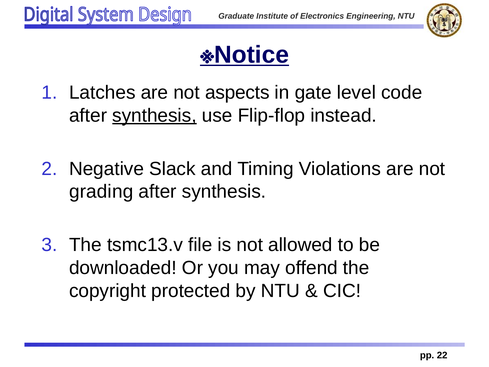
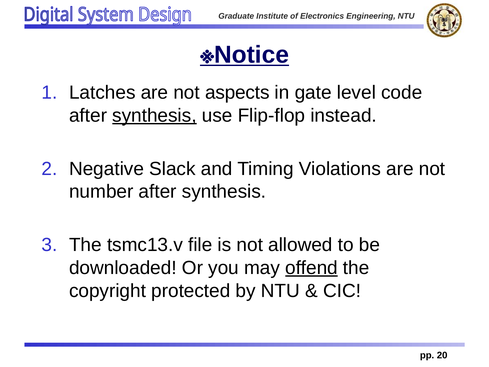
grading: grading -> number (101, 192)
offend underline: none -> present (312, 268)
22: 22 -> 20 (442, 355)
